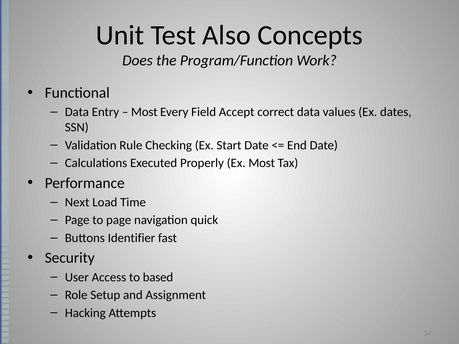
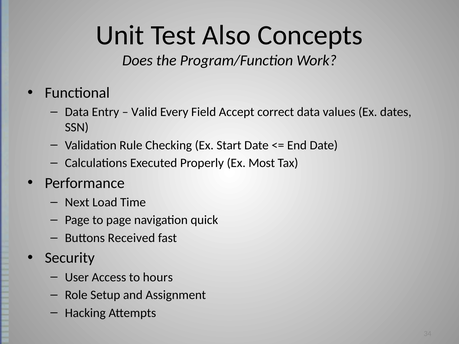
Most: Most -> Valid (144, 112)
Identifier: Identifier -> Received (131, 238)
based: based -> hours (158, 277)
